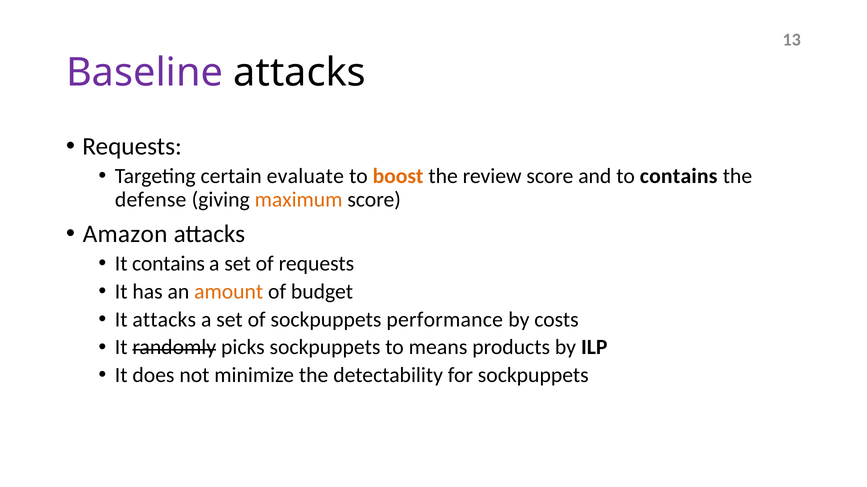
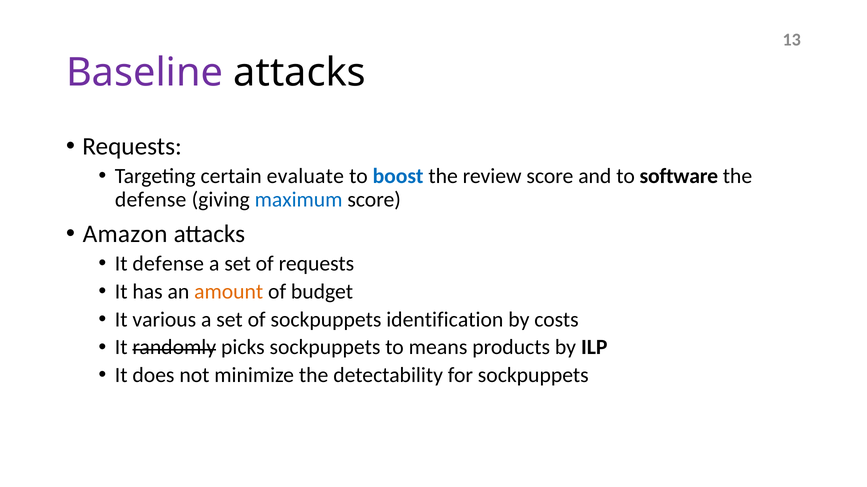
boost colour: orange -> blue (398, 176)
to contains: contains -> software (679, 176)
maximum colour: orange -> blue (299, 200)
It contains: contains -> defense (168, 264)
It attacks: attacks -> various (164, 320)
performance: performance -> identification (445, 320)
